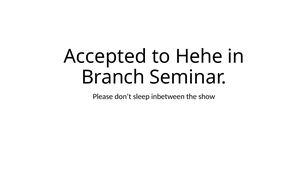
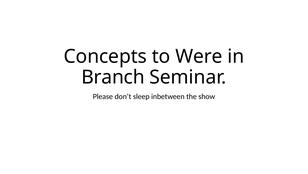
Accepted: Accepted -> Concepts (105, 56)
Hehe: Hehe -> Were (199, 56)
